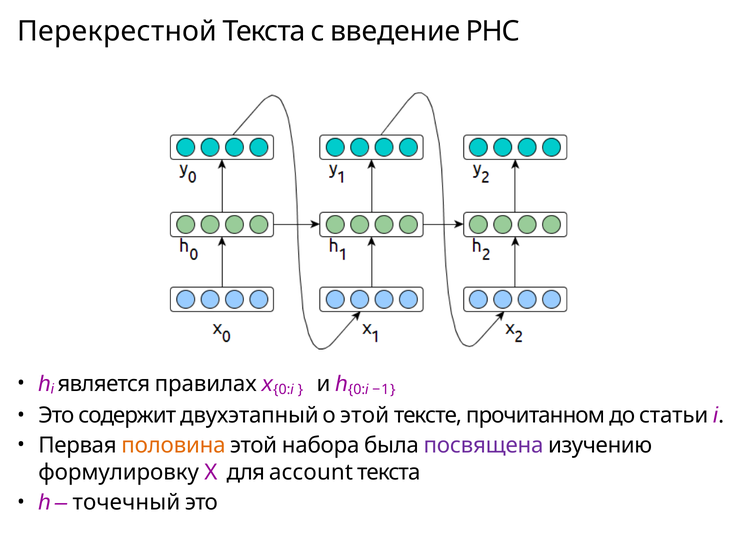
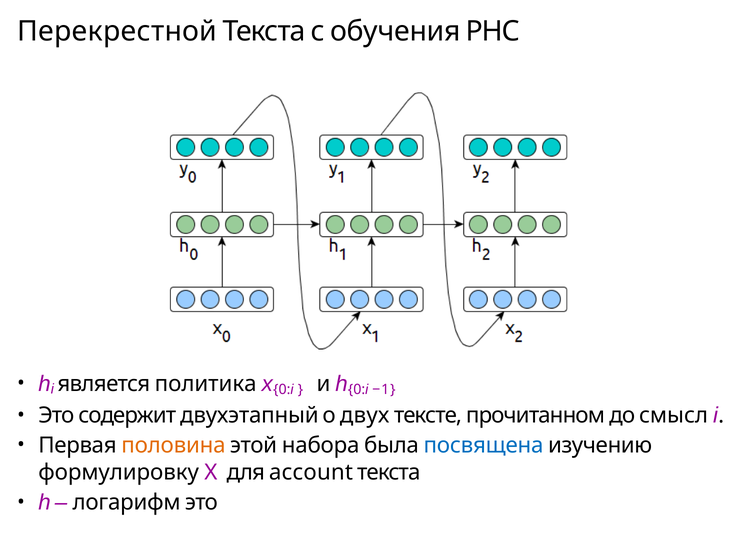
введение: введение -> обучения (395, 31)
правилах: правилах -> политика (206, 384)
о этой: этой -> двух (365, 416)
статьи: статьи -> смысл (674, 416)
посвящена colour: purple -> blue (484, 445)
точечный: точечный -> логарифм (127, 503)
